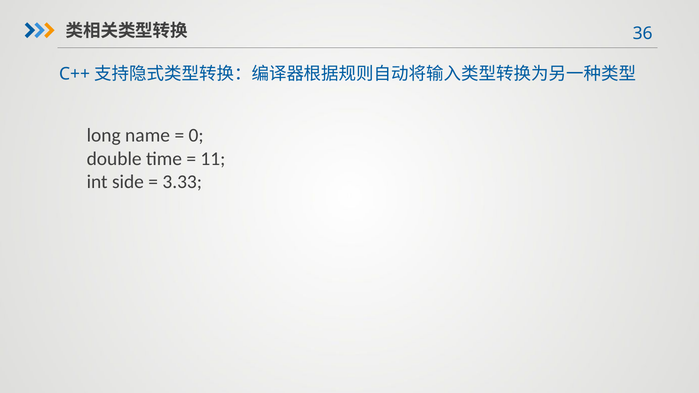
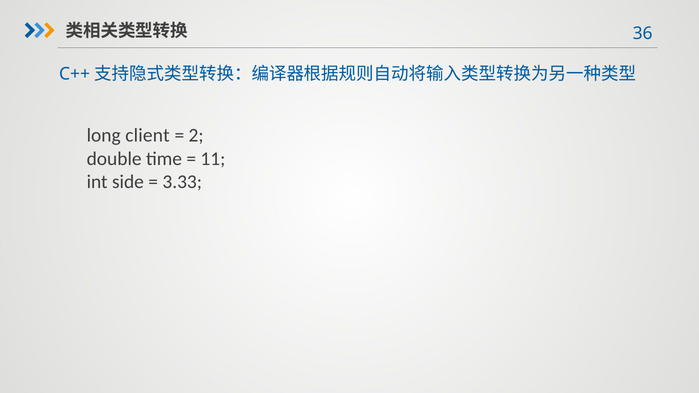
name: name -> client (147, 135)
0: 0 -> 2 (196, 135)
